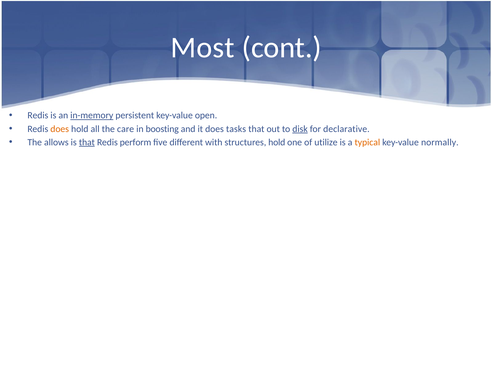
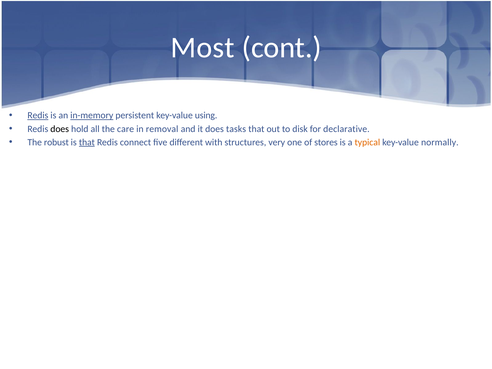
Redis underline: none -> present (38, 115)
open: open -> using (206, 115)
does colour: orange -> black (60, 129)
boosting: boosting -> removal (162, 129)
disk underline: present -> none (300, 129)
allows: allows -> robust (56, 142)
perform: perform -> connect (135, 142)
structures hold: hold -> very (277, 142)
utilize: utilize -> stores (326, 142)
